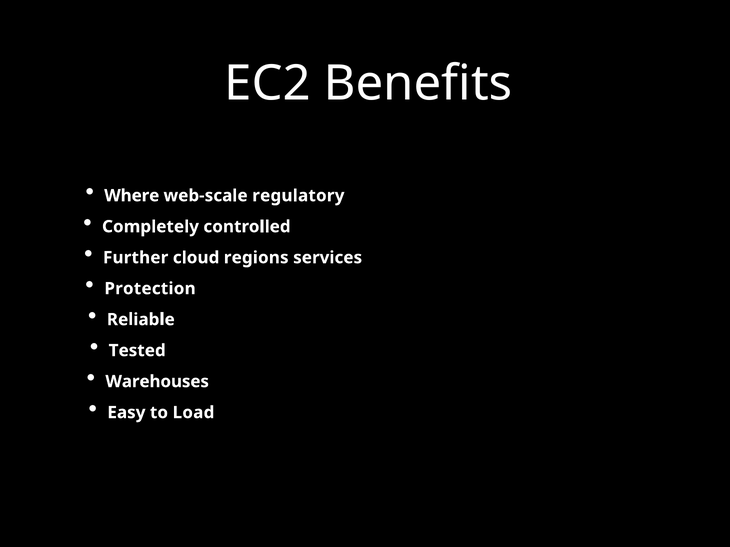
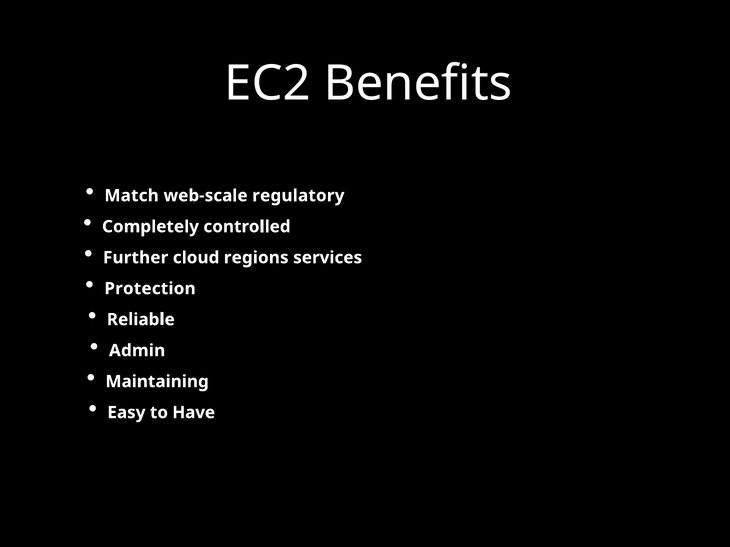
Where: Where -> Match (132, 196)
Tested: Tested -> Admin (137, 351)
Warehouses: Warehouses -> Maintaining (157, 382)
Load: Load -> Have (194, 413)
